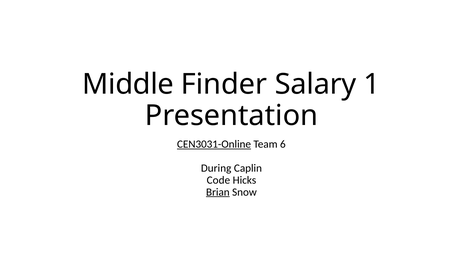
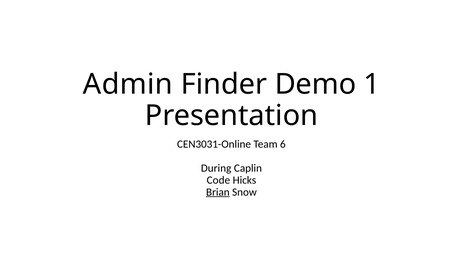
Middle: Middle -> Admin (128, 84)
Salary: Salary -> Demo (315, 84)
CEN3031-Online underline: present -> none (214, 144)
